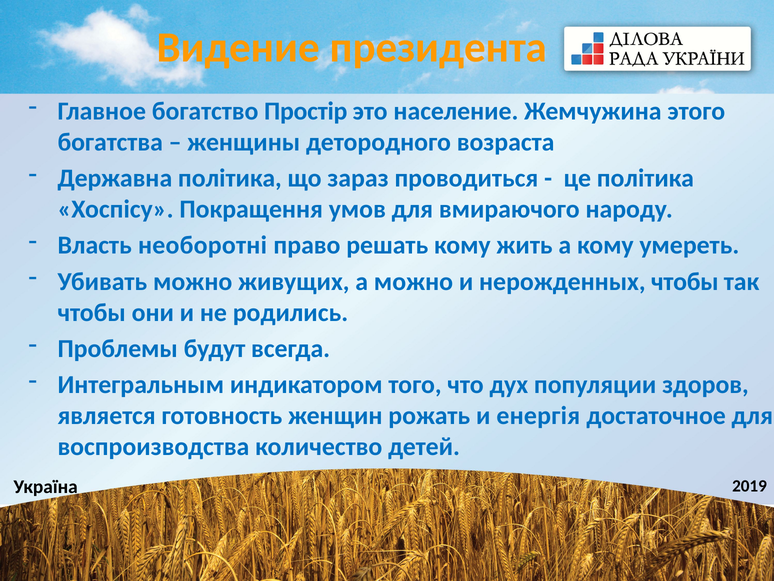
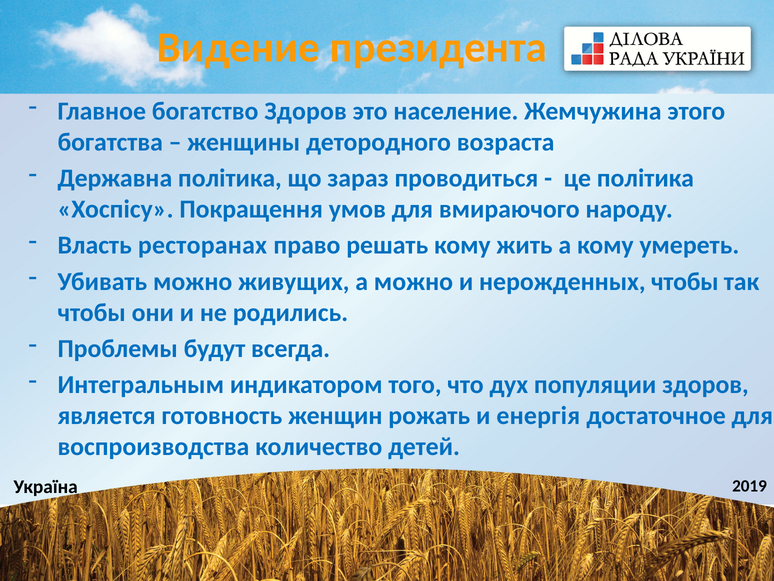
богатство Простір: Простір -> Здоров (306, 111)
необоротні: необоротні -> ресторанах (202, 245)
